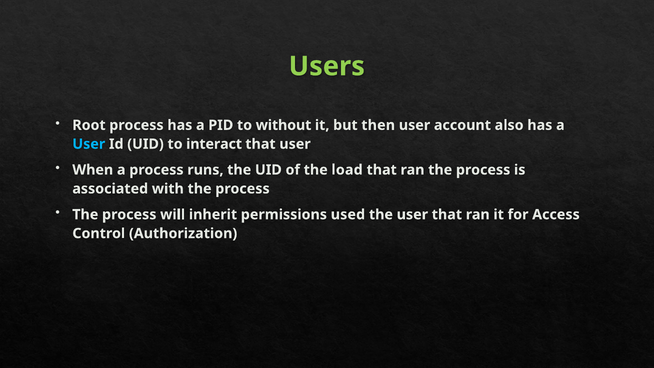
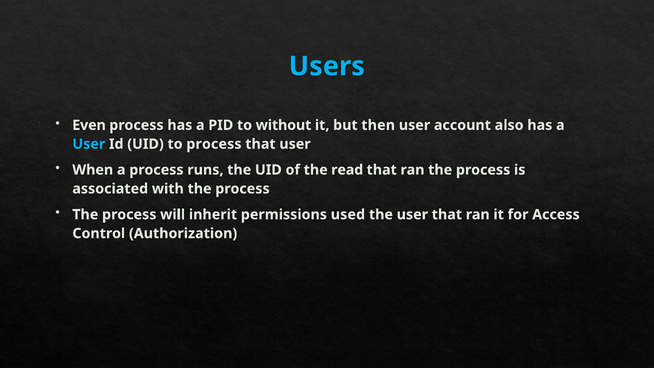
Users colour: light green -> light blue (327, 66)
Root: Root -> Even (89, 125)
to interact: interact -> process (214, 144)
load: load -> read (347, 170)
